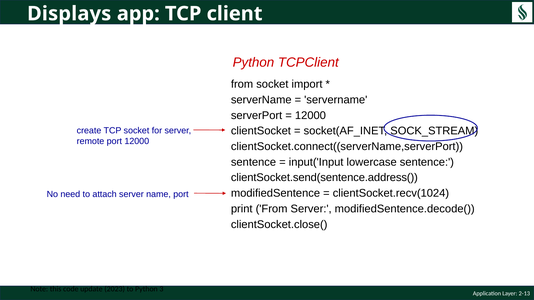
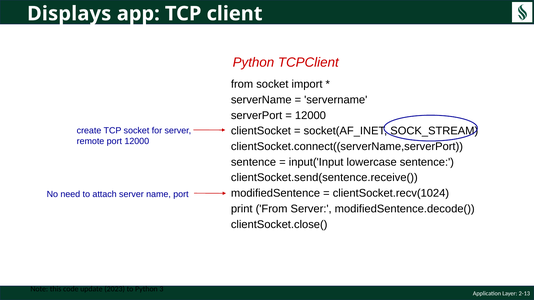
clientSocket.send(sentence.address(: clientSocket.send(sentence.address( -> clientSocket.send(sentence.receive( (324, 178)
